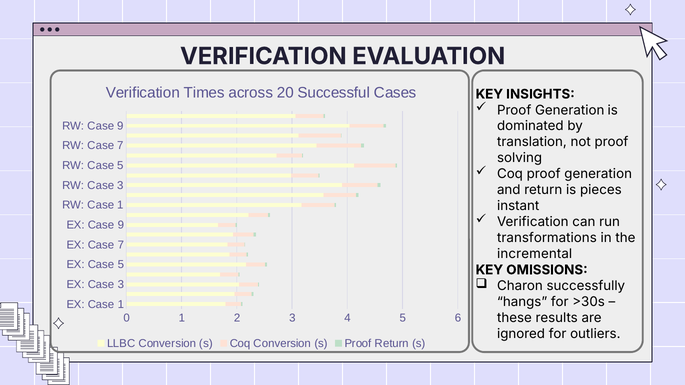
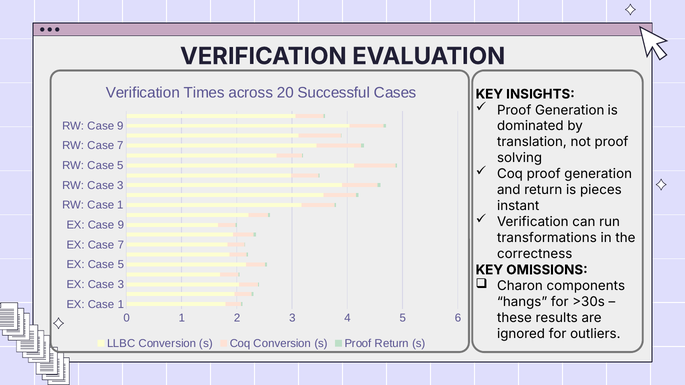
incremental: incremental -> correctness (535, 254)
successfully: successfully -> components (586, 286)
